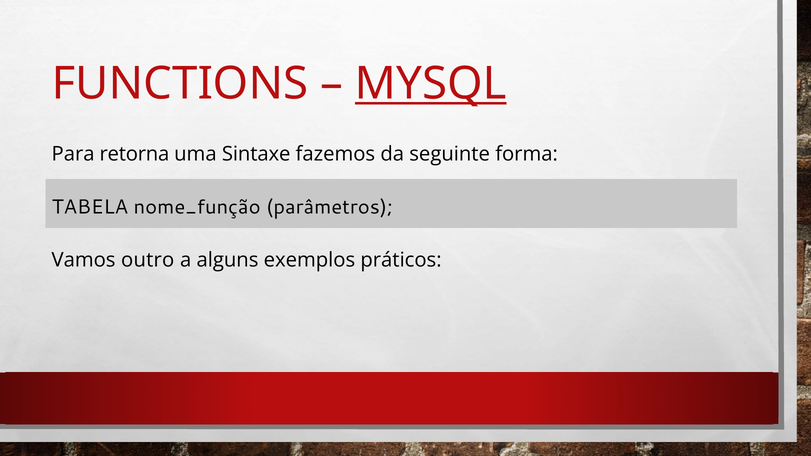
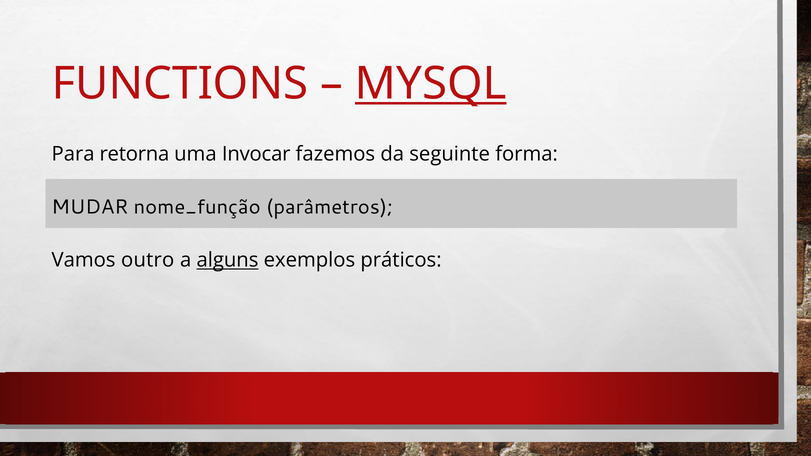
Sintaxe: Sintaxe -> Invocar (256, 154)
TABELA: TABELA -> MUDAR (90, 207)
alguns underline: none -> present (228, 260)
